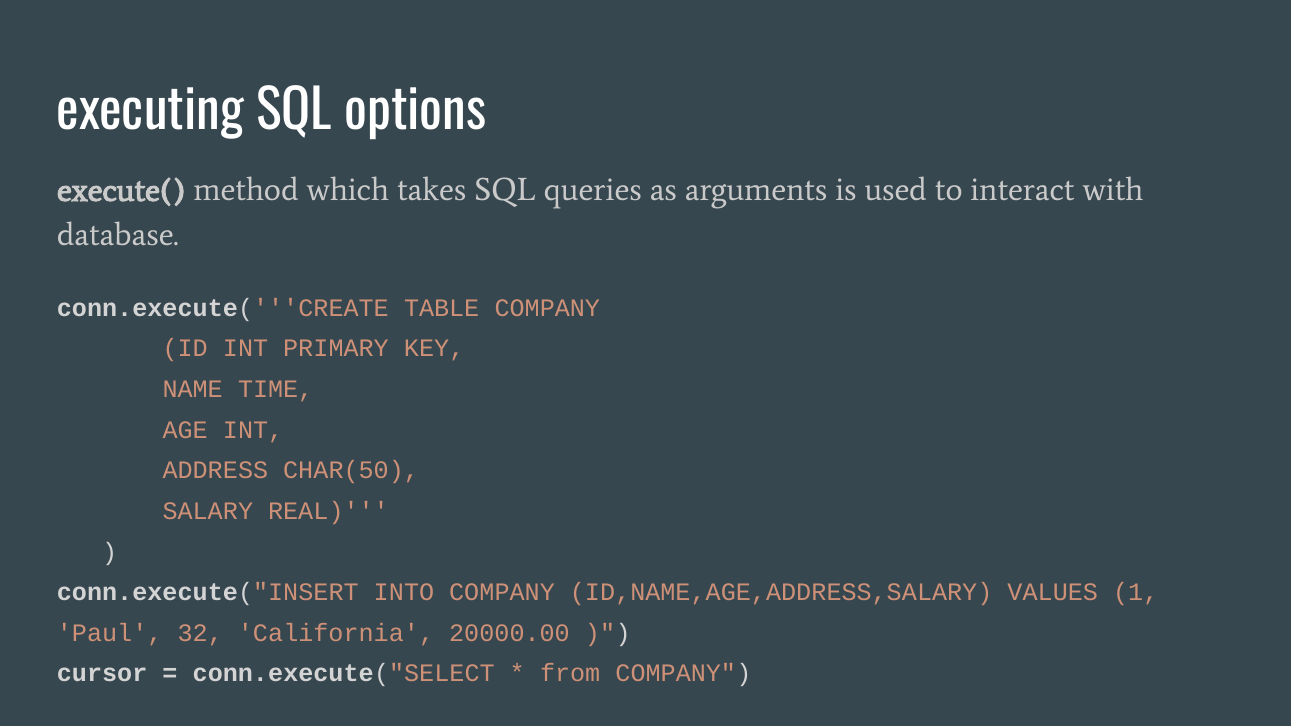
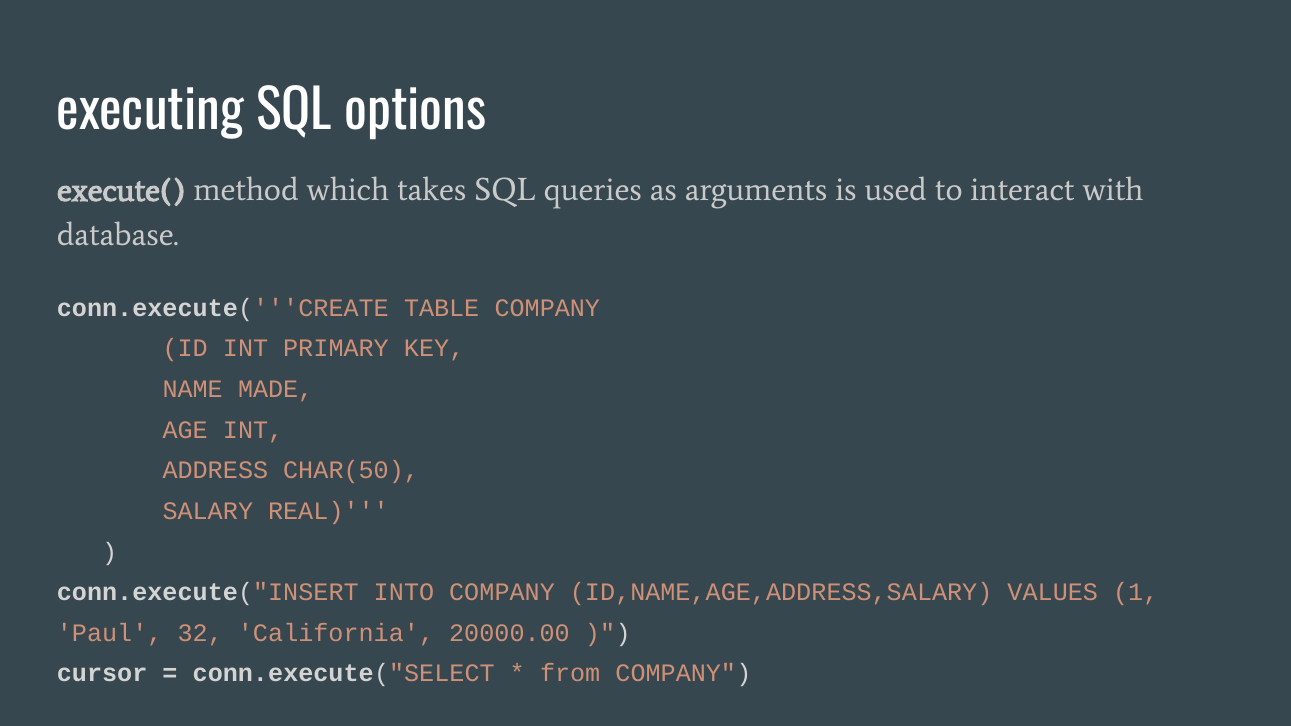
TIME: TIME -> MADE (276, 389)
